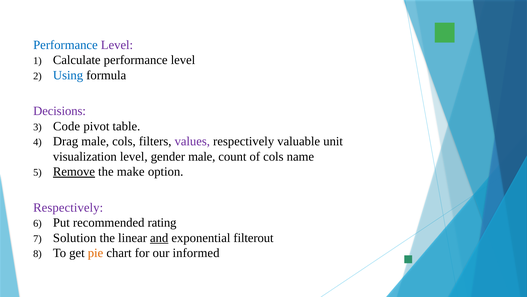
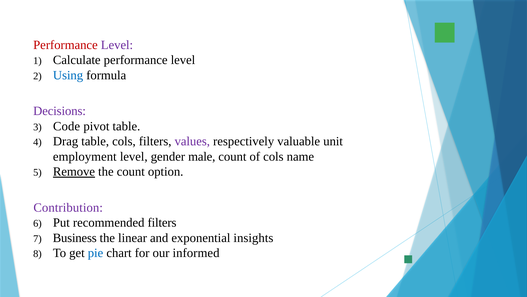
Performance colour: blue -> red (65, 45)
Drag male: male -> table (95, 141)
visualization: visualization -> employment (85, 156)
the make: make -> count (131, 171)
Respectively: Respectively -> Contribution (68, 207)
recommended rating: rating -> filters (162, 222)
Solution: Solution -> Business (75, 237)
and underline: present -> none (159, 237)
filterout: filterout -> insights (253, 237)
pie colour: orange -> blue (96, 253)
